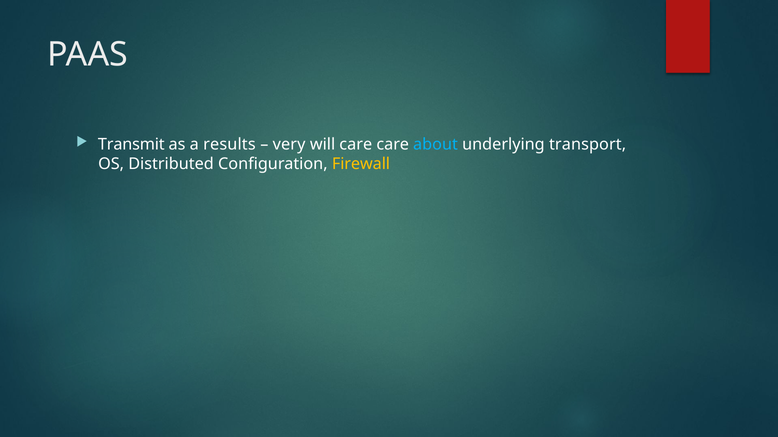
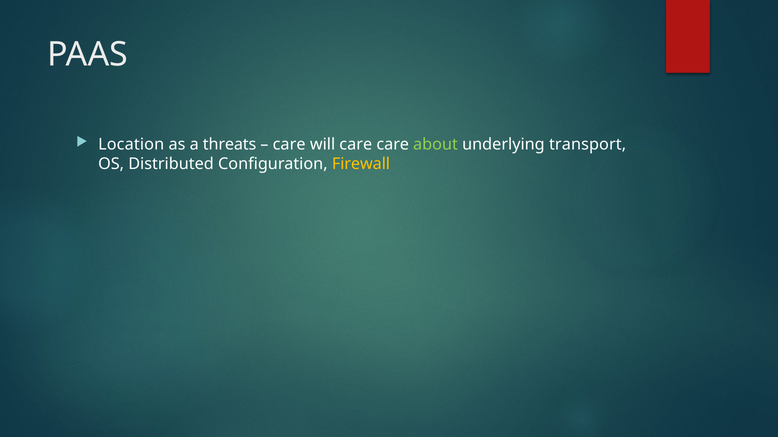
Transmit: Transmit -> Location (131, 145)
results: results -> threats (230, 145)
very: very -> care (289, 145)
about colour: light blue -> light green (435, 145)
